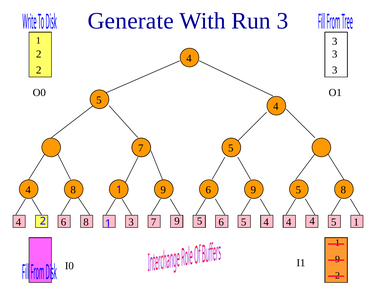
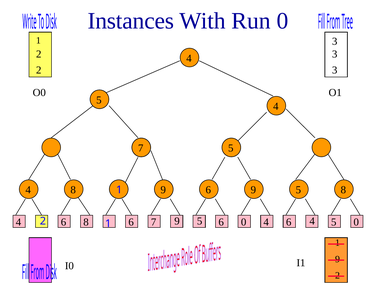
Generate: Generate -> Instances (131, 21)
Run 3: 3 -> 0 (283, 21)
3: 3 -> 6 (131, 222)
6 5: 5 -> 0 (244, 222)
4: 4 -> 6 (289, 222)
1: 1 -> 0 (356, 222)
